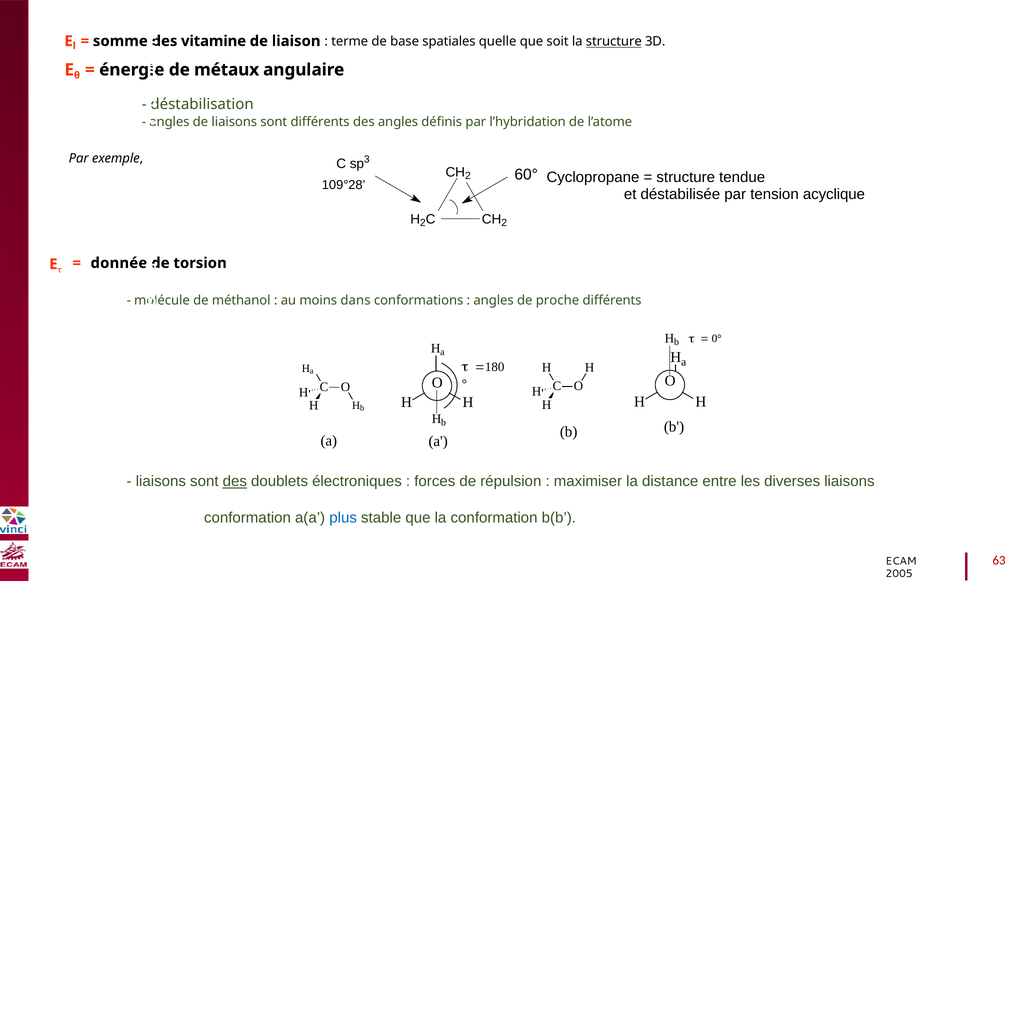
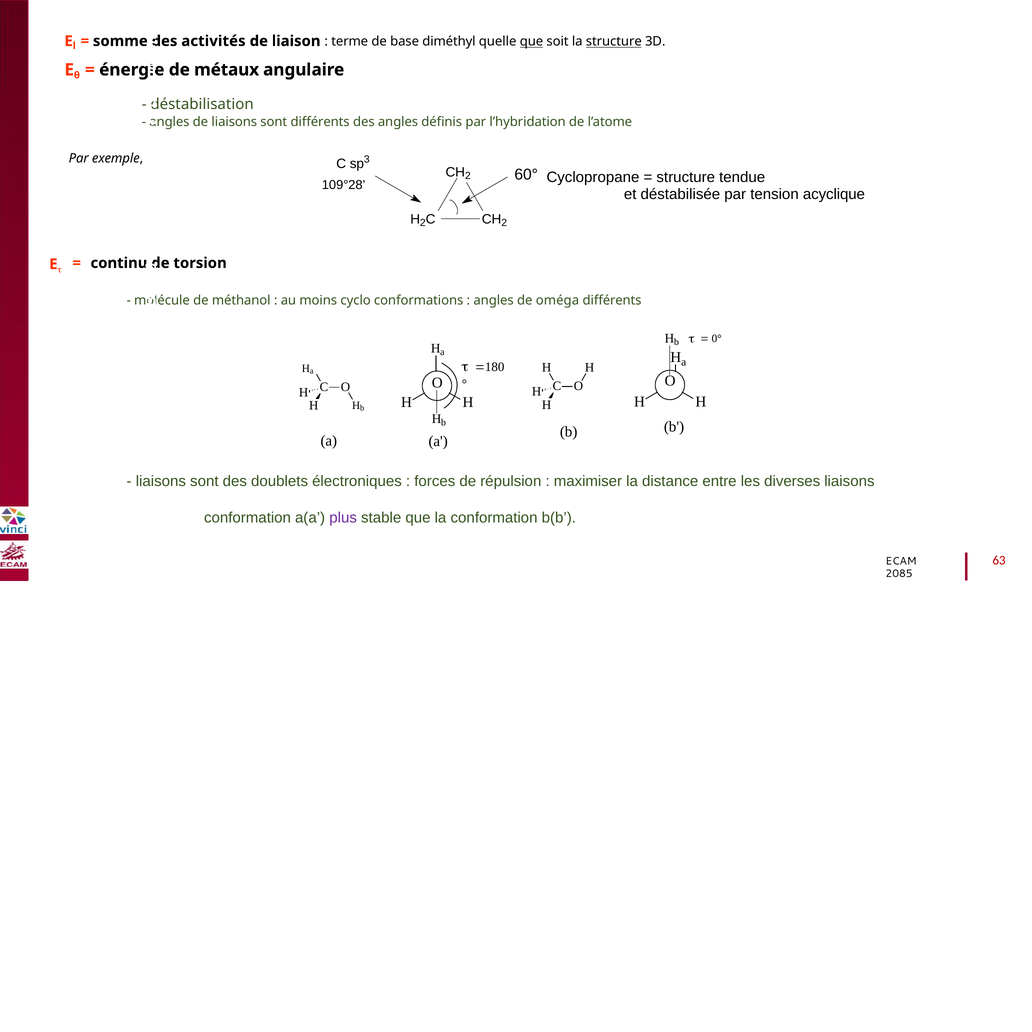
vitamine: vitamine -> activités (213, 41)
spatiales: spatiales -> diméthyl (449, 42)
que underline: none -> present (532, 42)
donnée: donnée -> continu (119, 263)
dans: dans -> cyclo (356, 301)
proche: proche -> oméga (557, 301)
des underline: present -> none (235, 481)
plus colour: blue -> purple (343, 518)
2005: 2005 -> 2085 (899, 573)
